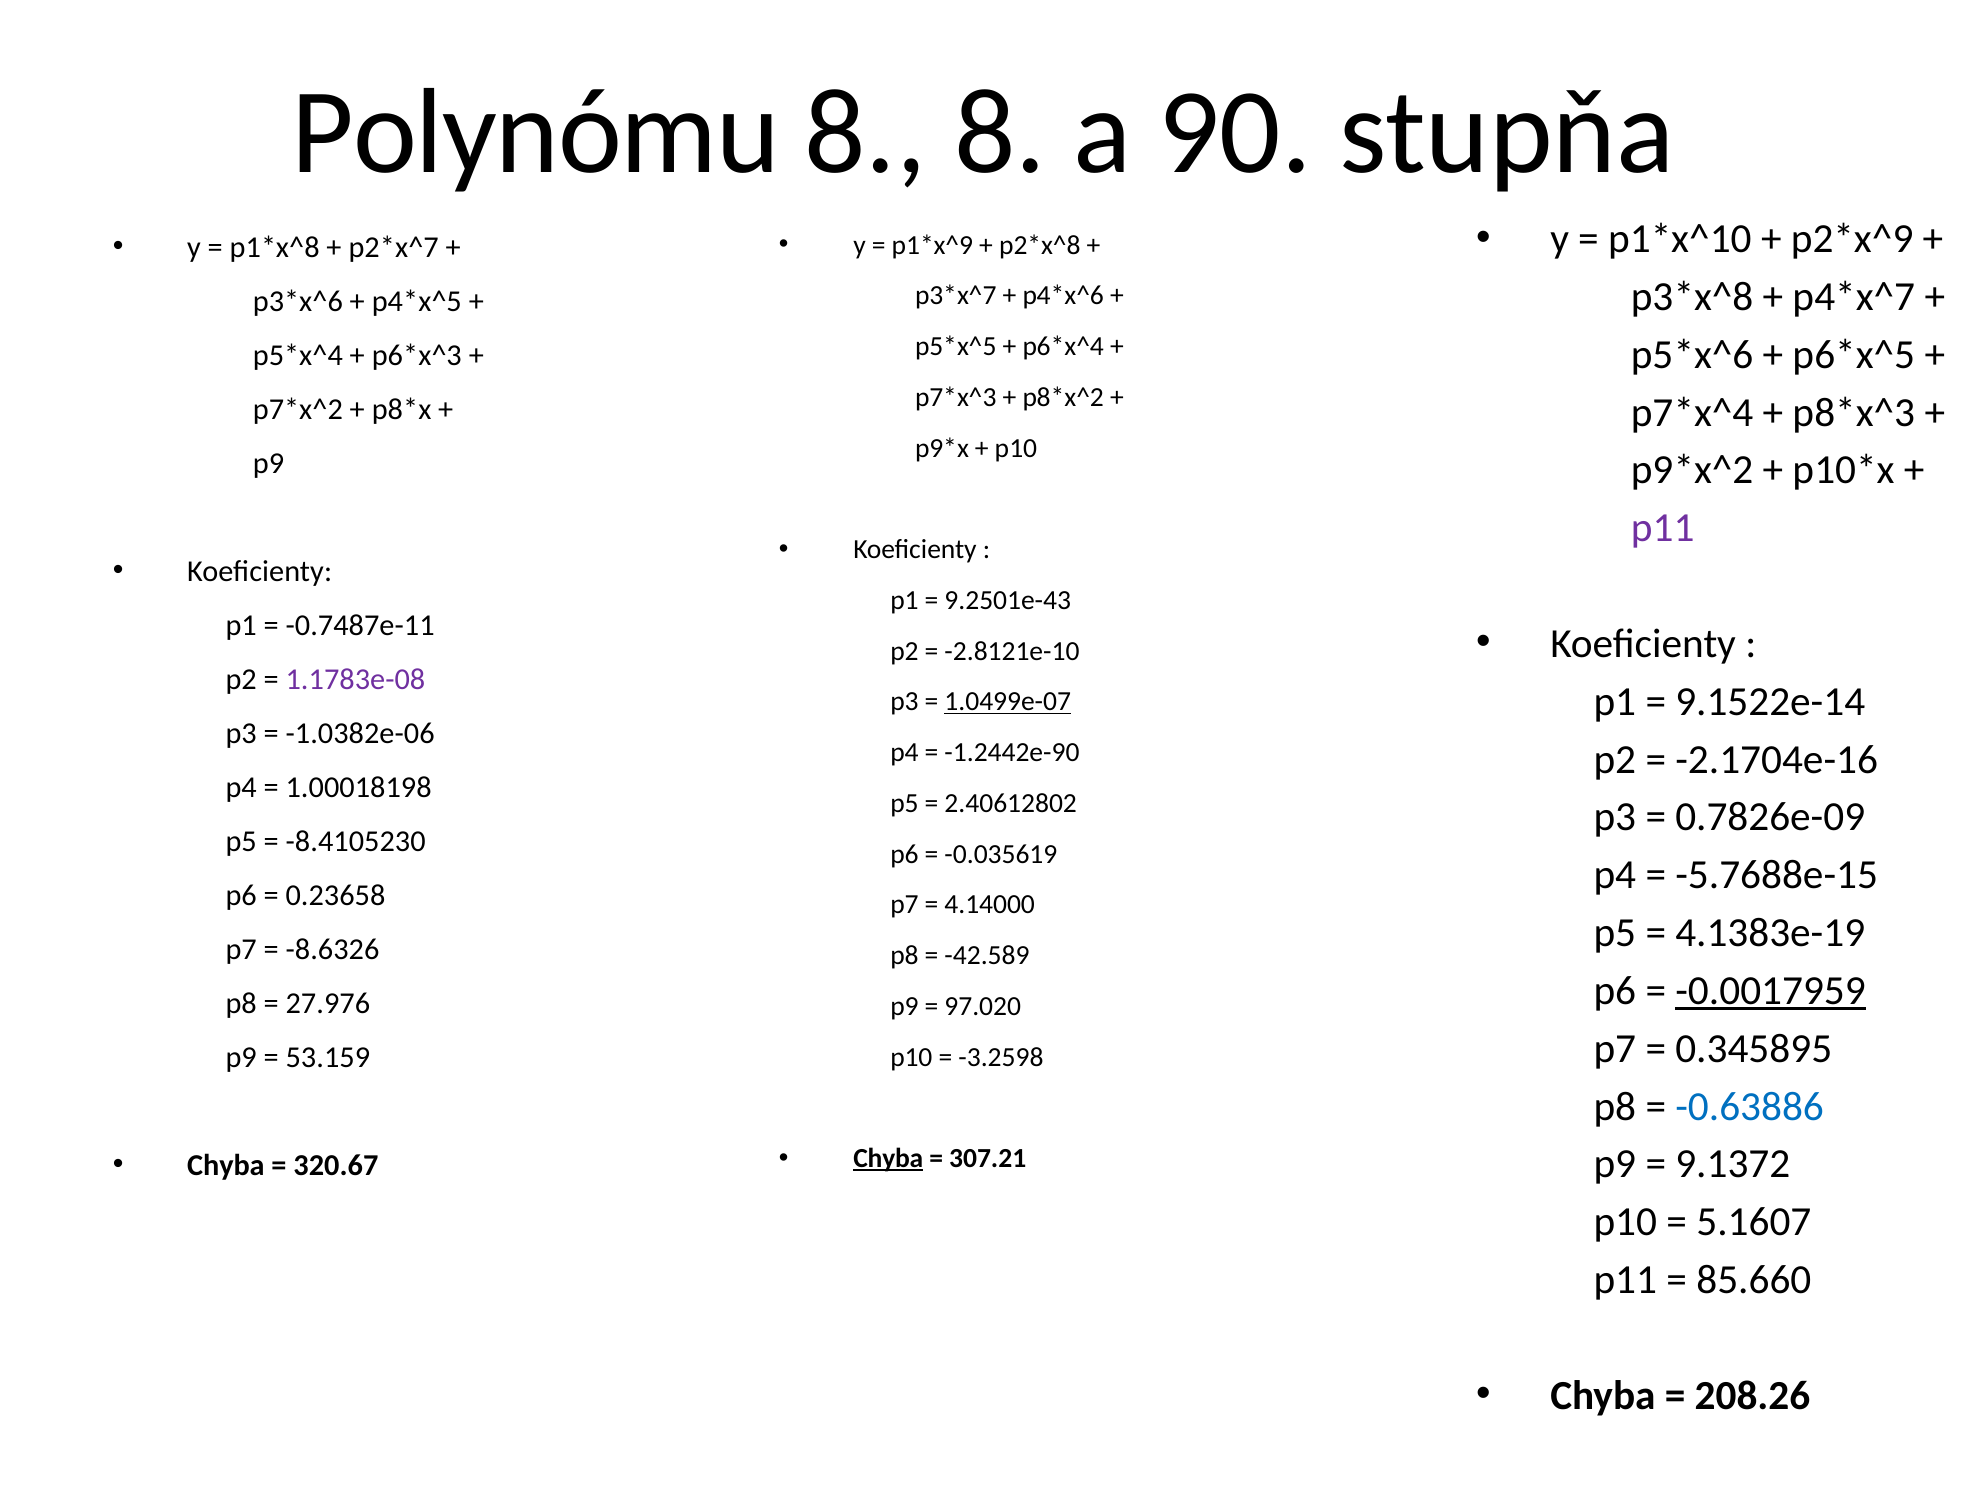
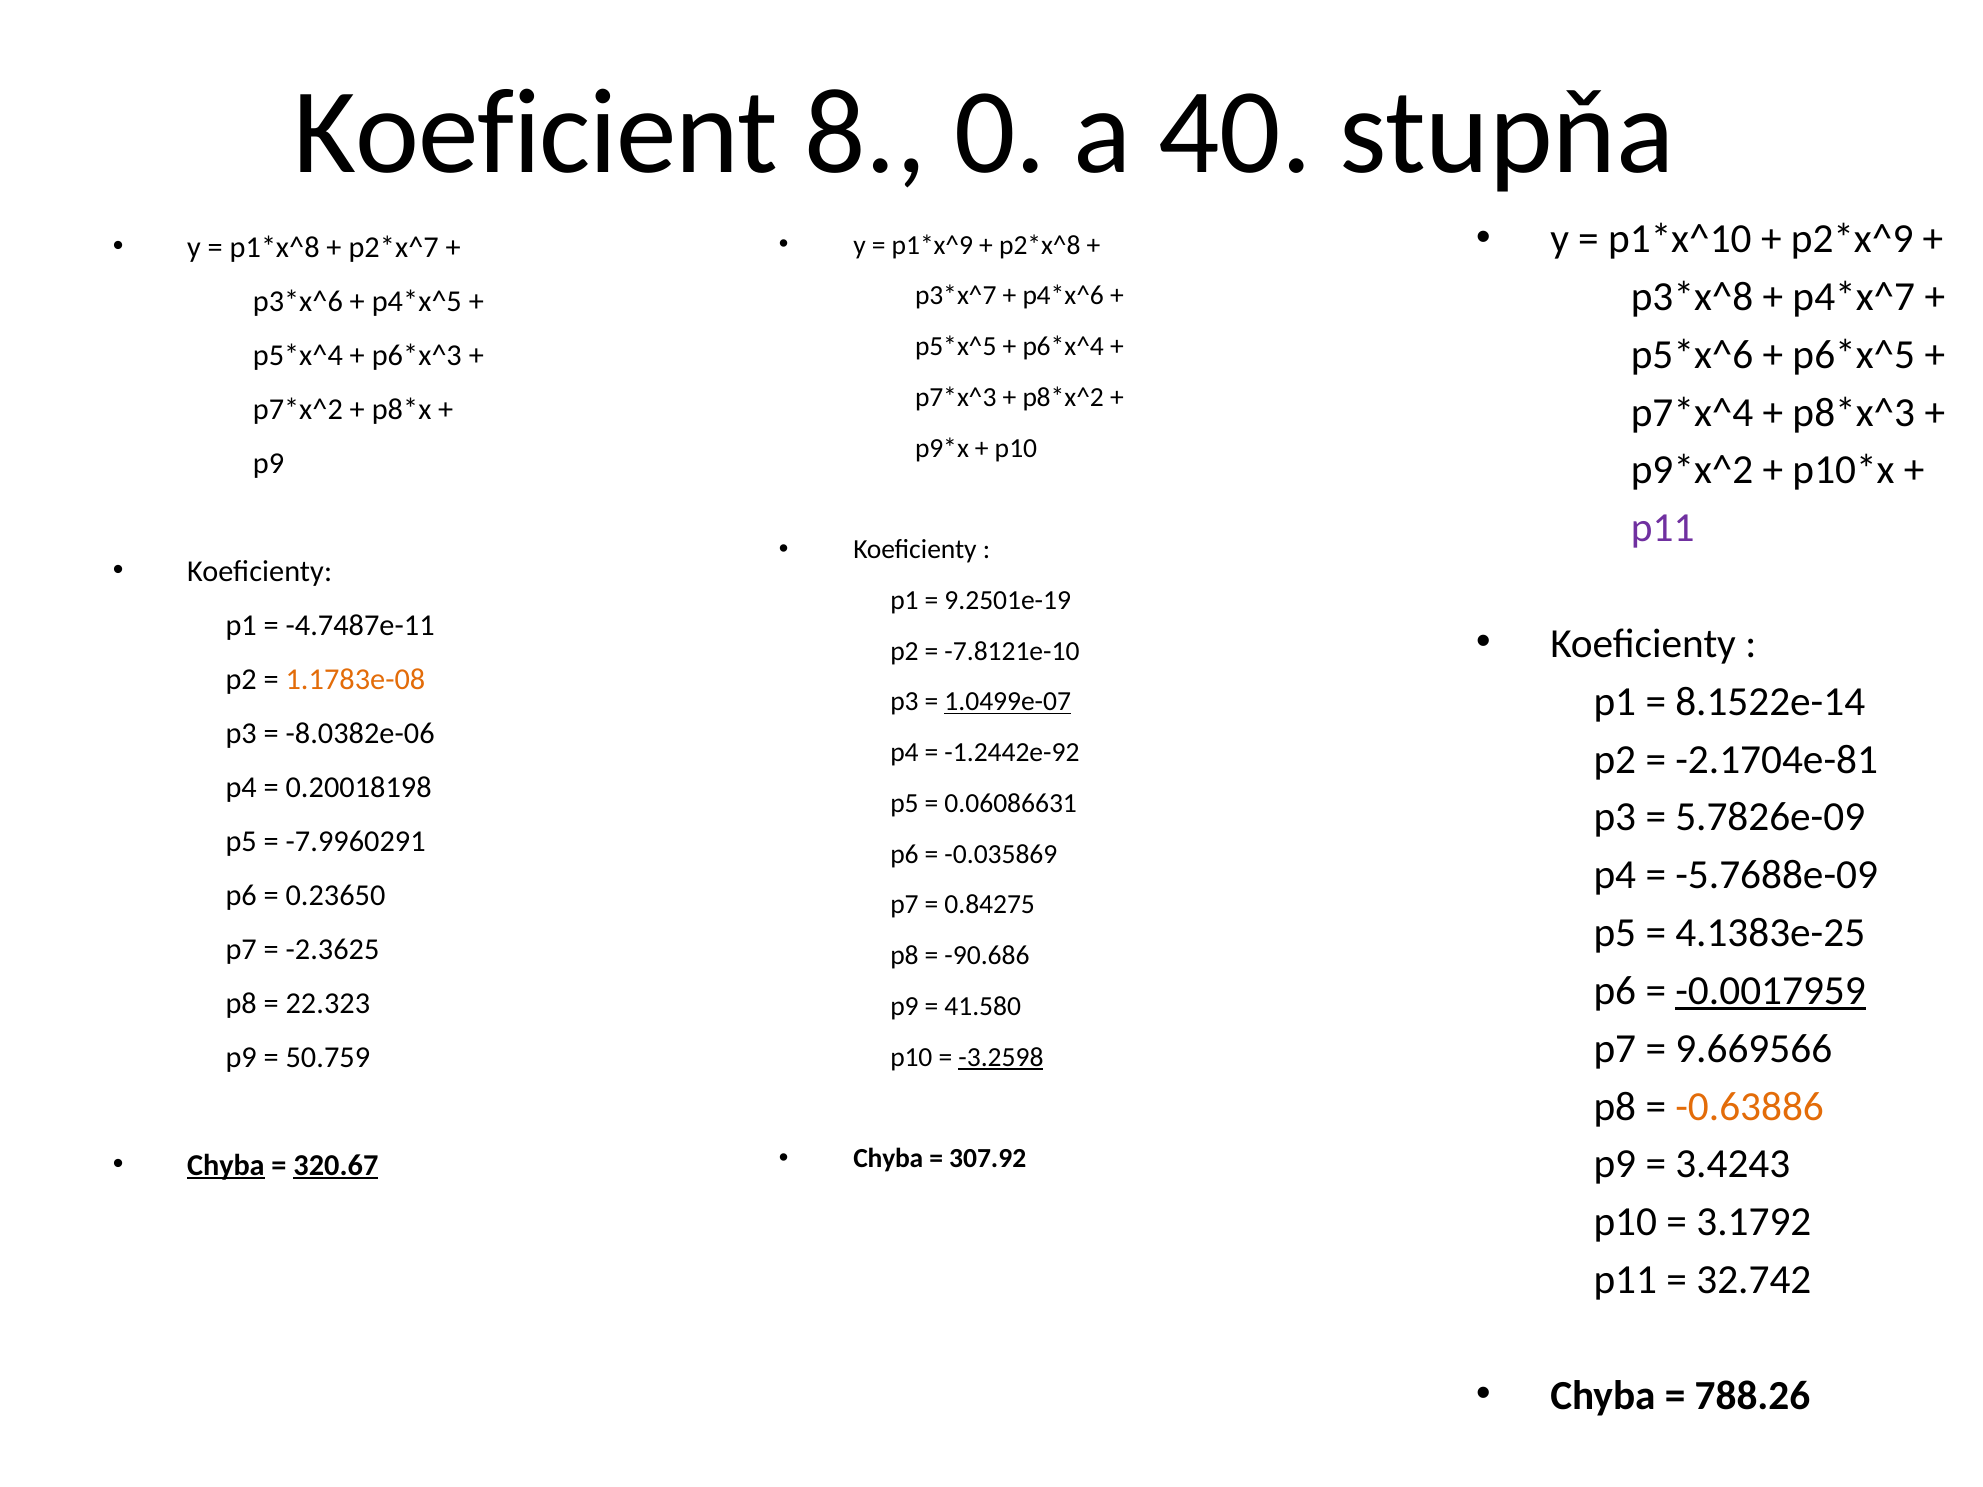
Polynómu: Polynómu -> Koeficient (536, 132)
8 8: 8 -> 0 (1000, 132)
90: 90 -> 40 (1235, 132)
9.2501e-43: 9.2501e-43 -> 9.2501e-19 (1008, 600)
-0.7487e-11: -0.7487e-11 -> -4.7487e-11 (360, 625)
-2.8121e-10: -2.8121e-10 -> -7.8121e-10 (1012, 651)
1.1783e-08 colour: purple -> orange (355, 679)
9.1522e-14: 9.1522e-14 -> 8.1522e-14 (1770, 702)
-1.0382e-06: -1.0382e-06 -> -8.0382e-06 (360, 733)
-1.2442e-90: -1.2442e-90 -> -1.2442e-92 (1012, 753)
-2.1704e-16: -2.1704e-16 -> -2.1704e-81 (1777, 760)
1.00018198: 1.00018198 -> 0.20018198 (359, 787)
2.40612802: 2.40612802 -> 0.06086631 (1011, 803)
0.7826e-09: 0.7826e-09 -> 5.7826e-09 (1770, 817)
-8.4105230: -8.4105230 -> -7.9960291 (356, 841)
-0.035619: -0.035619 -> -0.035869 (1001, 854)
-5.7688e-15: -5.7688e-15 -> -5.7688e-09 (1777, 875)
0.23658: 0.23658 -> 0.23650 (335, 895)
4.14000: 4.14000 -> 0.84275 (990, 905)
4.1383e-19: 4.1383e-19 -> 4.1383e-25 (1770, 933)
-8.6326: -8.6326 -> -2.3625 (333, 949)
-42.589: -42.589 -> -90.686 (987, 956)
27.976: 27.976 -> 22.323 (328, 1003)
97.020: 97.020 -> 41.580 (983, 1006)
0.345895: 0.345895 -> 9.669566 (1754, 1049)
53.159: 53.159 -> 50.759 (328, 1057)
-3.2598 underline: none -> present (1001, 1057)
-0.63886 colour: blue -> orange (1750, 1107)
Chyba underline: present -> none (888, 1159)
307.21: 307.21 -> 307.92 (988, 1159)
9.1372: 9.1372 -> 3.4243 (1733, 1165)
Chyba underline: none -> present (226, 1166)
320.67 underline: none -> present (336, 1166)
5.1607: 5.1607 -> 3.1792 (1754, 1222)
85.660: 85.660 -> 32.742 (1754, 1280)
208.26: 208.26 -> 788.26 (1752, 1396)
